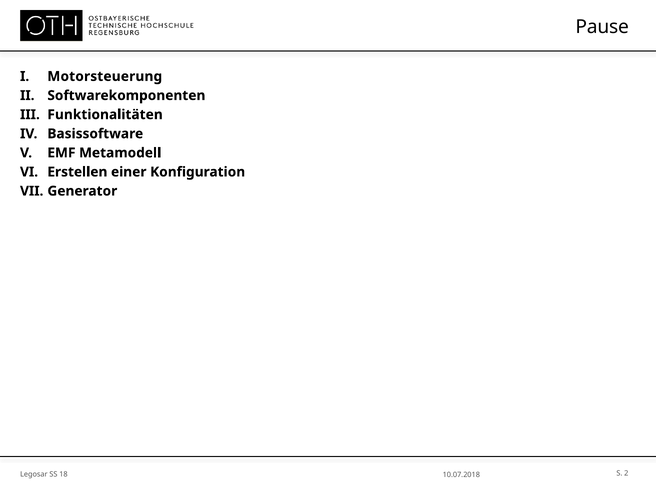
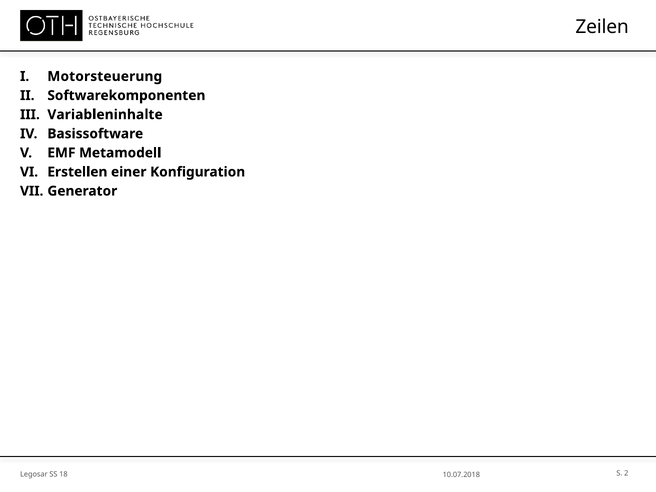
Pause: Pause -> Zeilen (602, 27)
Funktionalitäten: Funktionalitäten -> Variableninhalte (105, 115)
